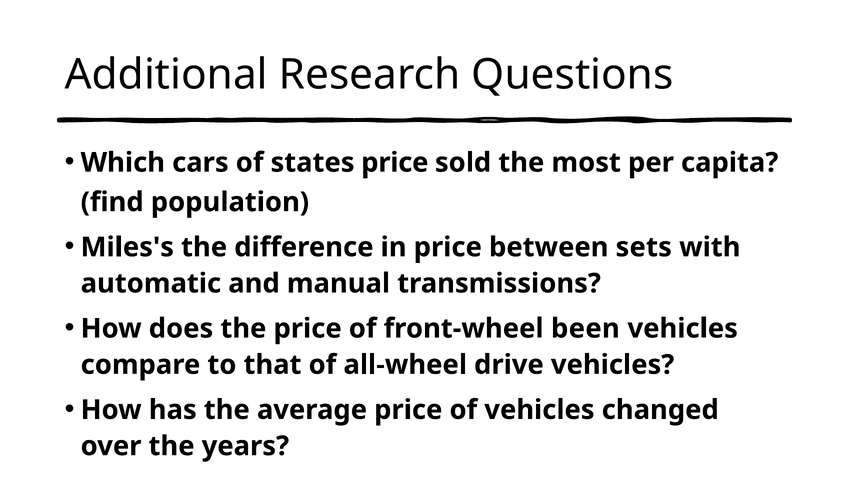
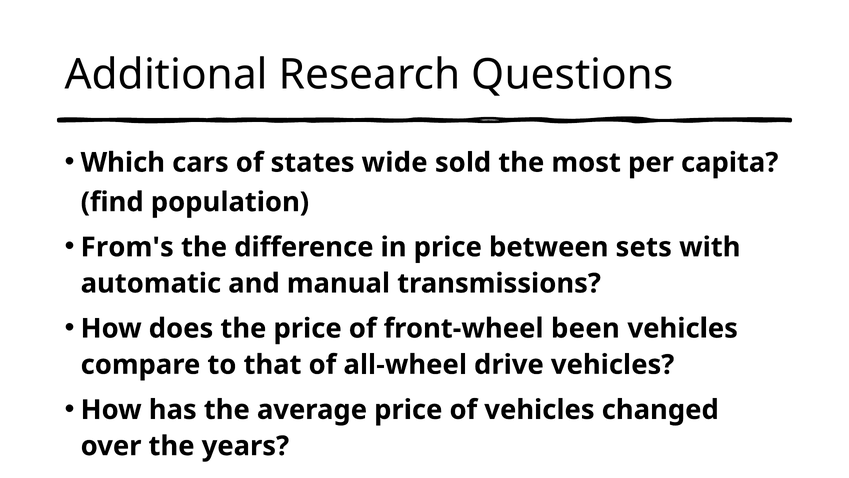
states price: price -> wide (395, 162)
Miles's: Miles's -> From's (127, 247)
